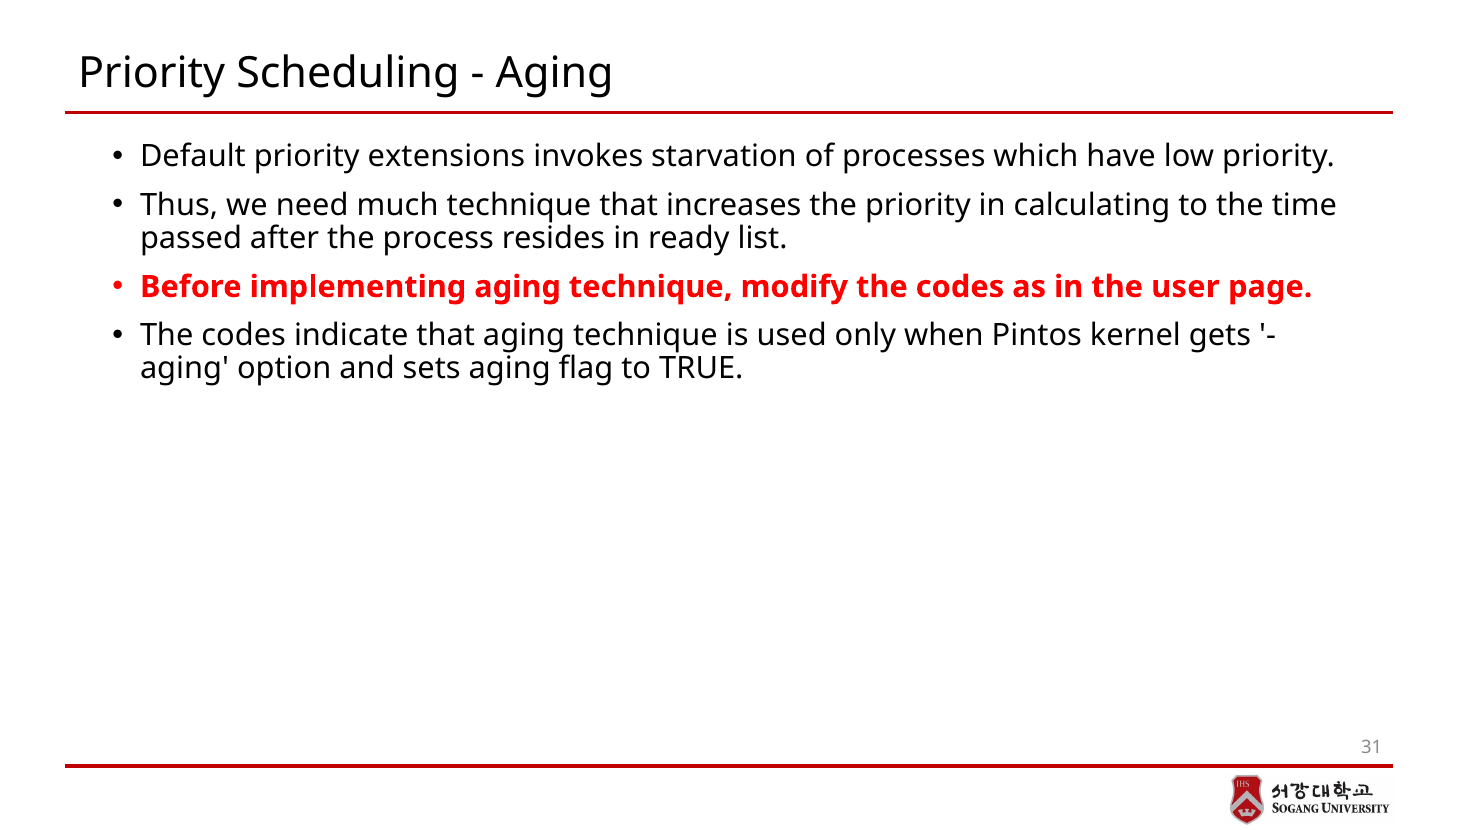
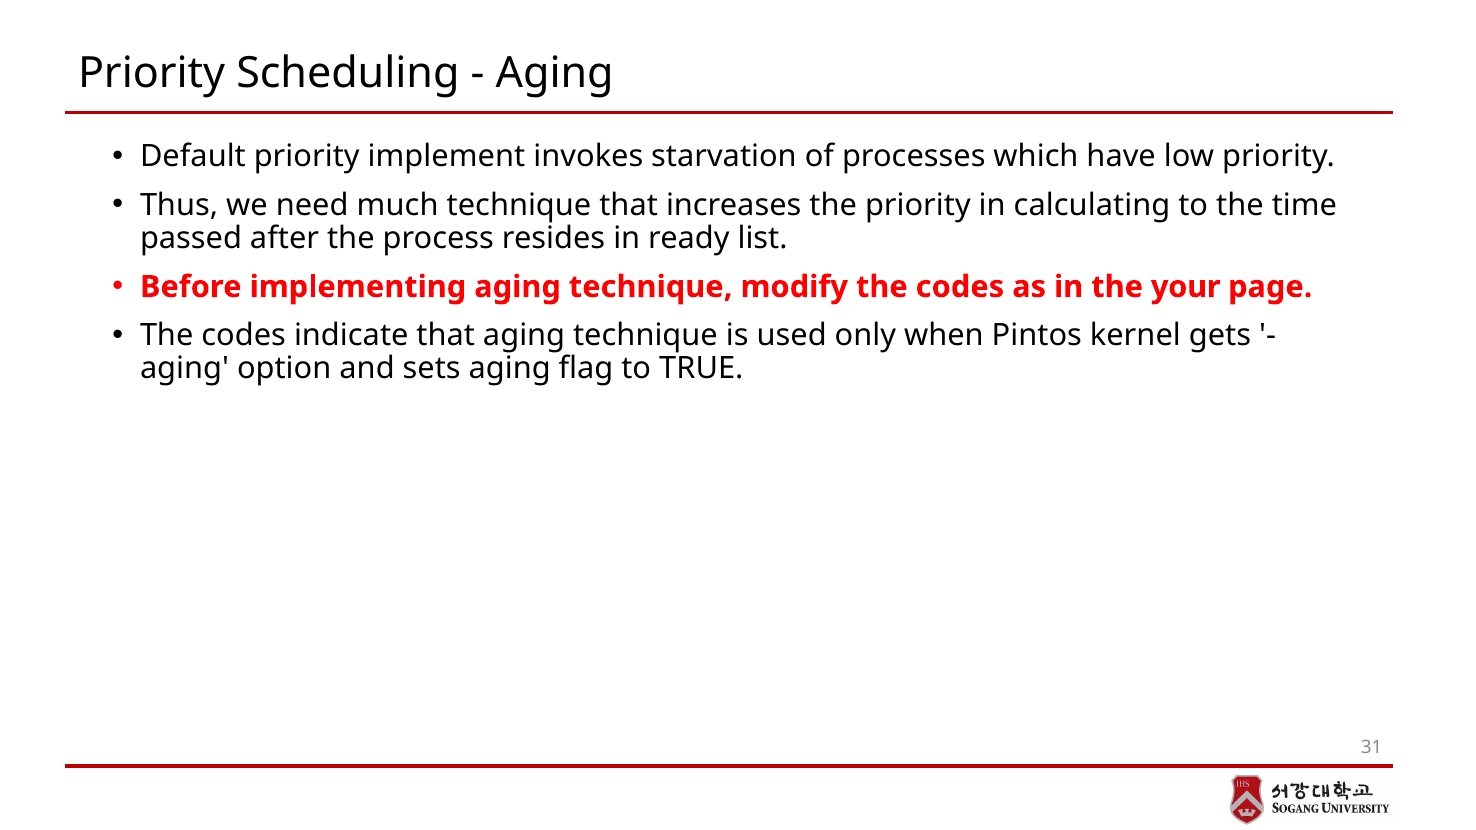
extensions: extensions -> implement (446, 157)
user: user -> your (1186, 287)
